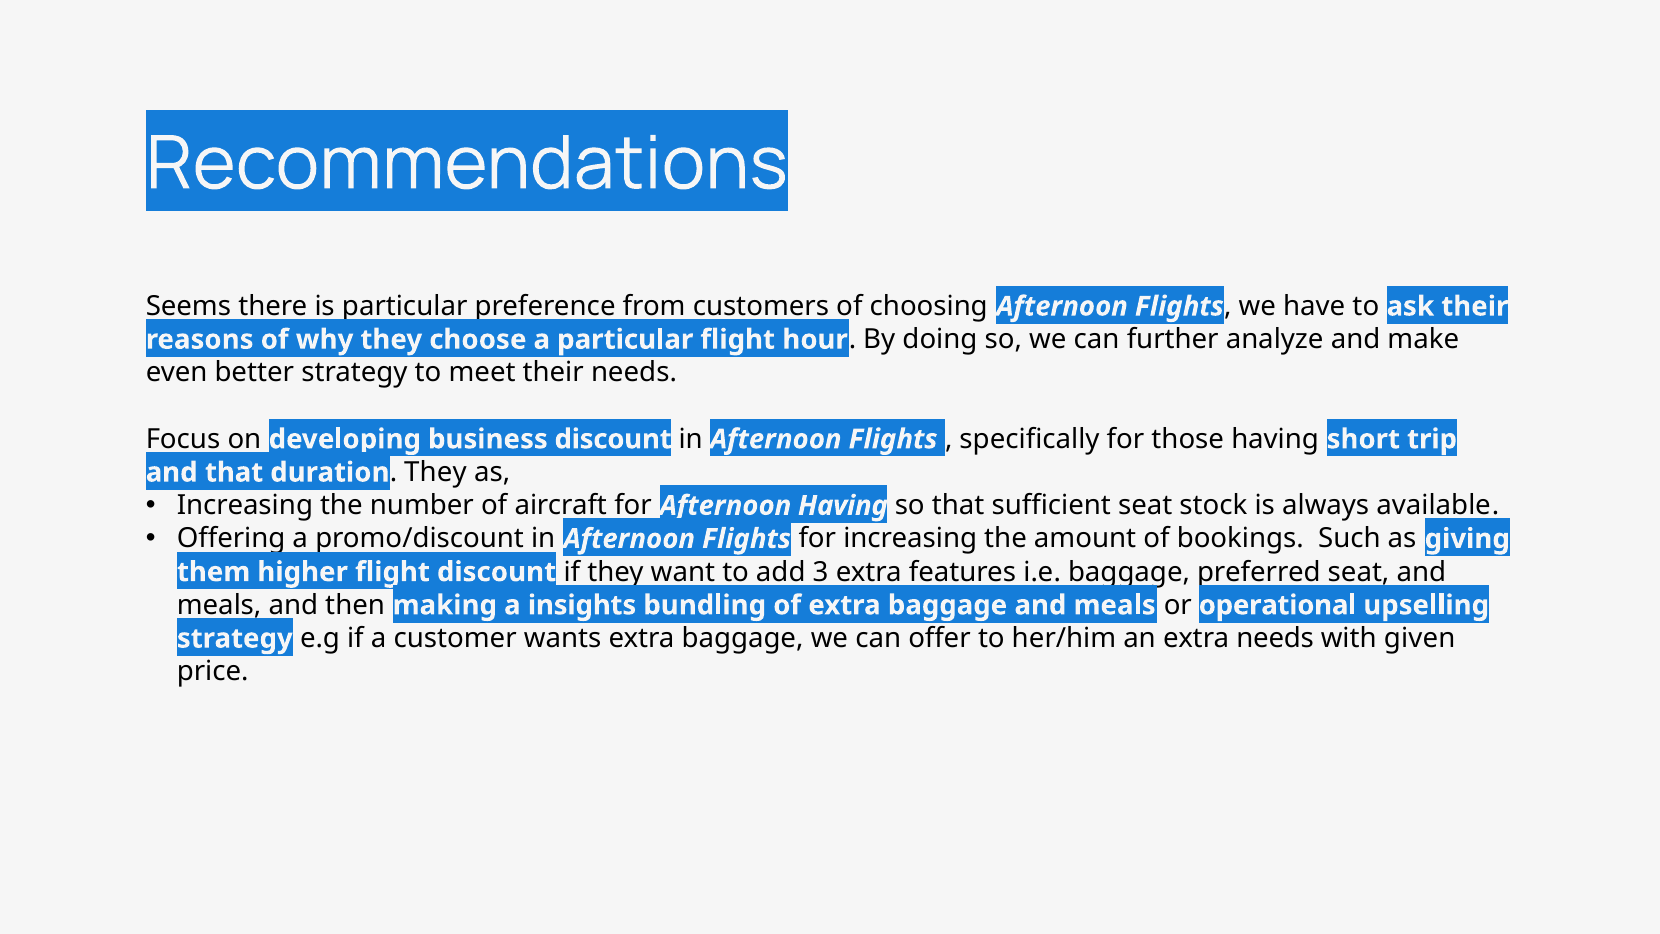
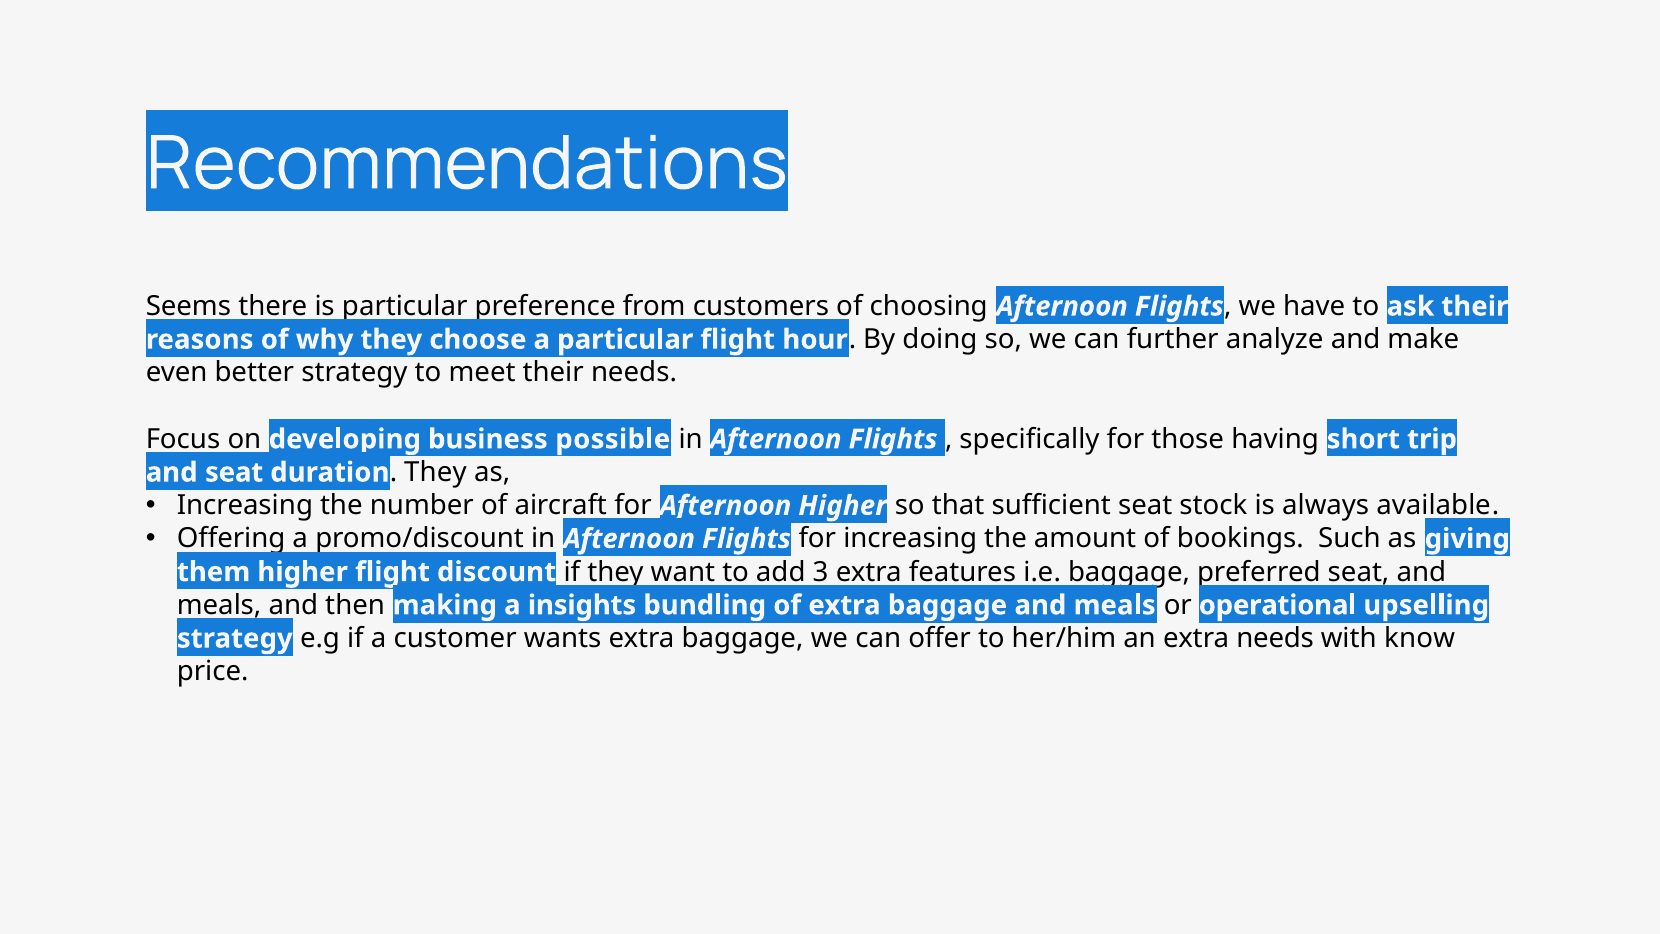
business discount: discount -> possible (613, 439)
and that: that -> seat (234, 472)
Having: Having -> Higher (843, 506)
given: given -> know (1420, 638)
